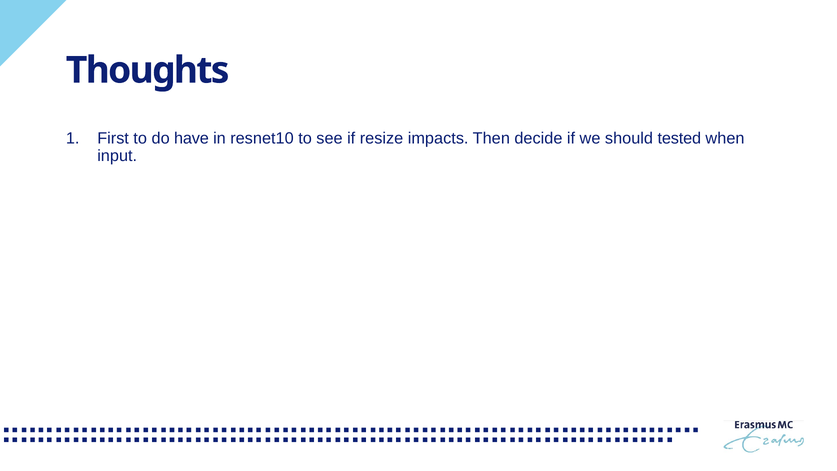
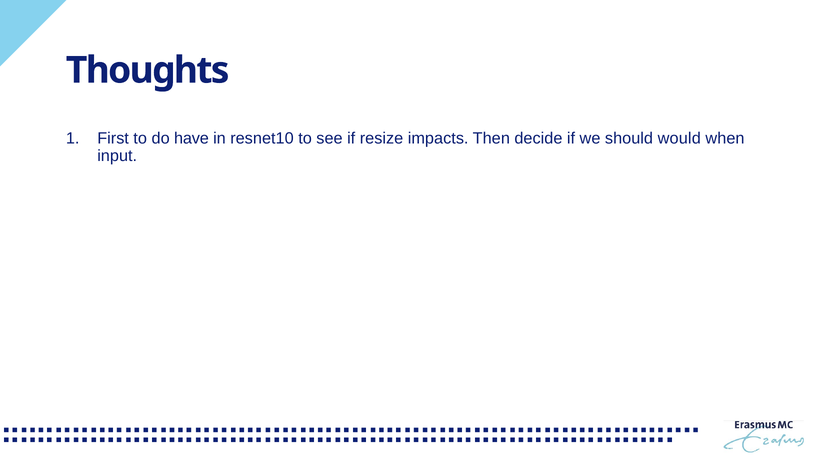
tested: tested -> would (679, 138)
